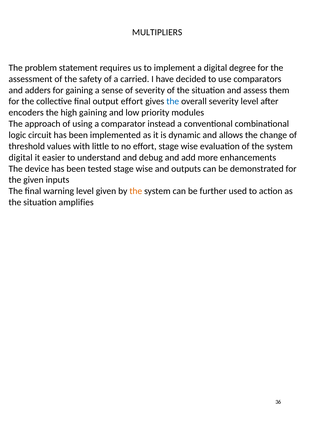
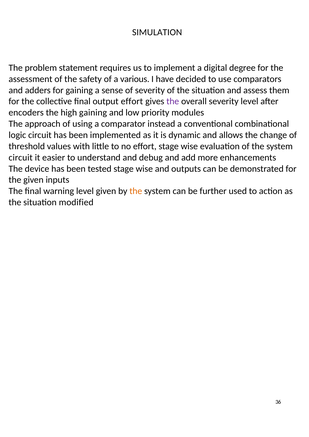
MULTIPLIERS: MULTIPLIERS -> SIMULATION (157, 32)
carried: carried -> various (135, 79)
the colour: blue -> purple (173, 101)
digital: digital -> circuit (21, 158)
amplifies: amplifies -> modified (76, 202)
